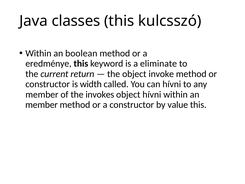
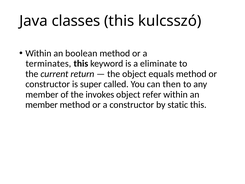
eredménye: eredménye -> terminates (48, 64)
invoke: invoke -> equals (161, 74)
width: width -> super (91, 84)
can hívni: hívni -> then (172, 84)
object hívni: hívni -> refer (152, 94)
value: value -> static (178, 105)
